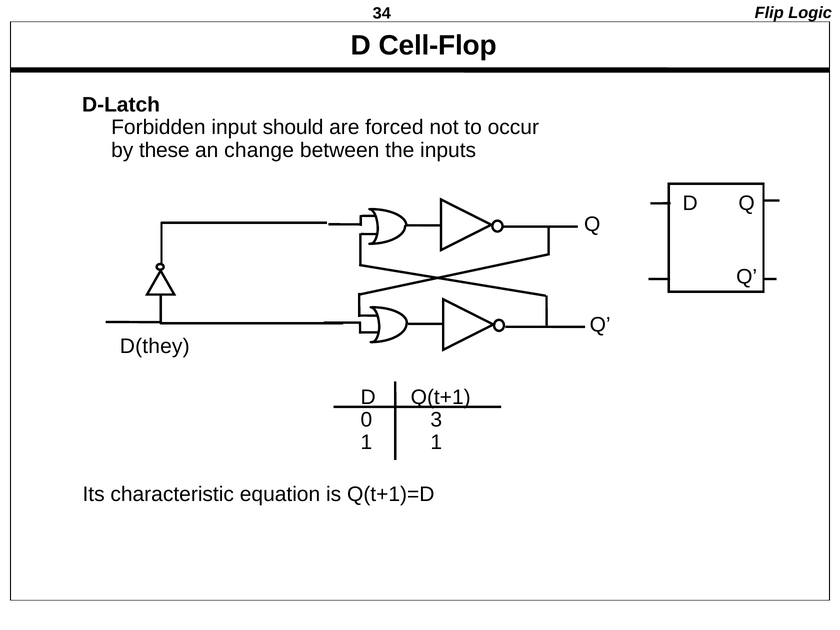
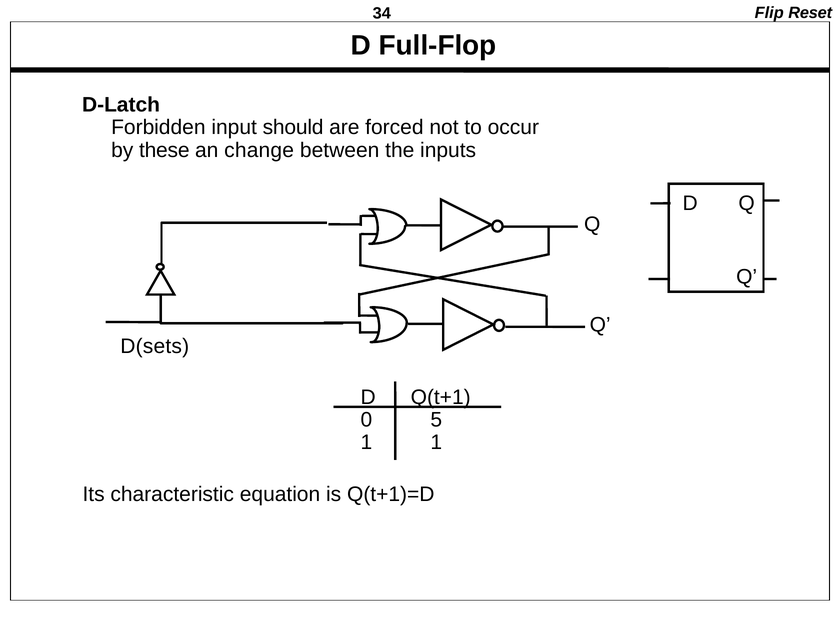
Logic: Logic -> Reset (810, 13)
Cell-Flop: Cell-Flop -> Full-Flop (438, 45)
D(they: D(they -> D(sets (155, 346)
3: 3 -> 5 (436, 420)
